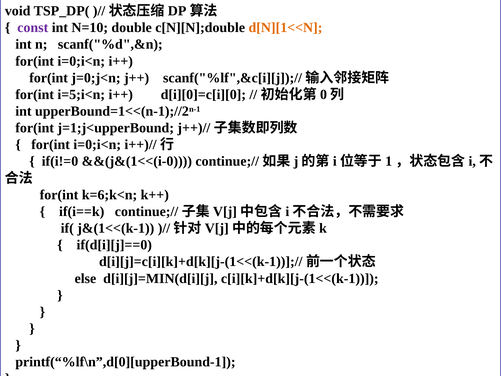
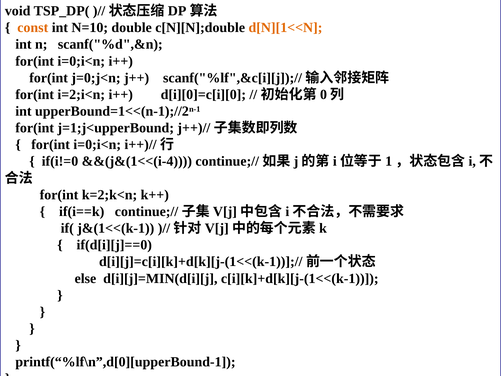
const colour: purple -> orange (33, 28)
i=5;i<n: i=5;i<n -> i=2;i<n (81, 94)
&&(j&(1<<(i-0: &&(j&(1<<(i-0 -> &&(j&(1<<(i-4 (137, 161)
k=6;k<n: k=6;k<n -> k=2;k<n (110, 195)
